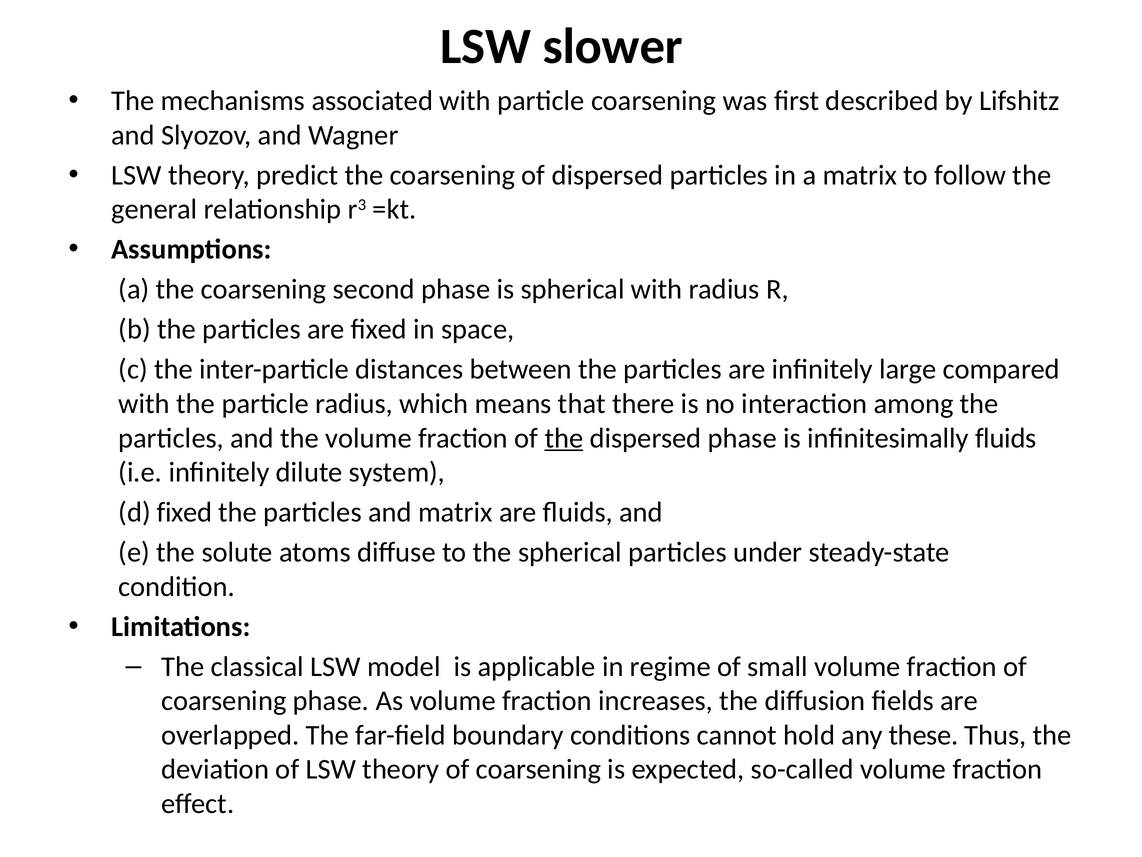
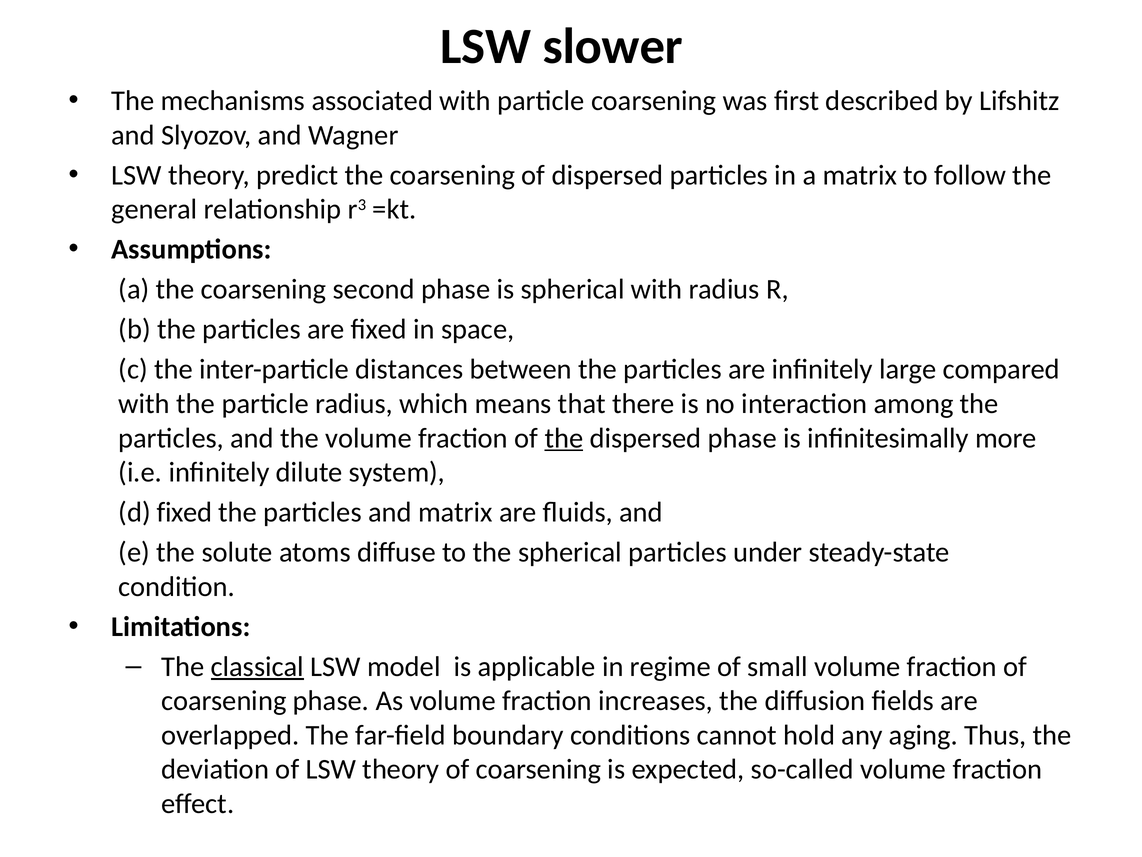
infinitesimally fluids: fluids -> more (1006, 438)
classical underline: none -> present (257, 666)
these: these -> aging (923, 735)
